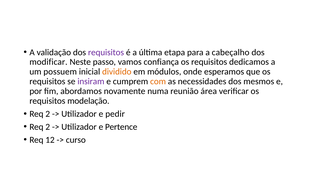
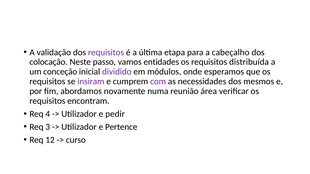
modificar: modificar -> colocação (49, 62)
confiança: confiança -> entidades (161, 62)
dedicamos: dedicamos -> distribuída (249, 62)
possuem: possuem -> conceção (60, 72)
dividido colour: orange -> purple (117, 72)
com colour: orange -> purple (158, 82)
modelação: modelação -> encontram (88, 101)
2: 2 -> 4 (48, 114)
2: 2 -> 3 (48, 127)
